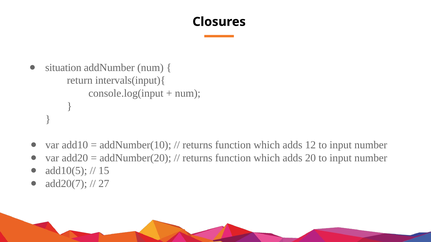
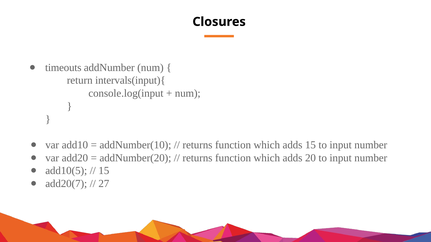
situation: situation -> timeouts (63, 68)
adds 12: 12 -> 15 (310, 145)
